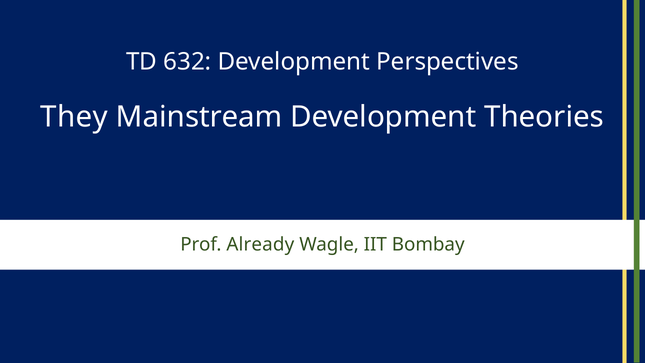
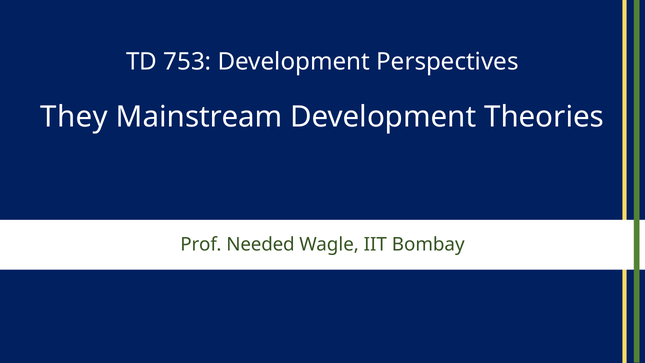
632: 632 -> 753 (187, 62)
Already: Already -> Needed (260, 244)
